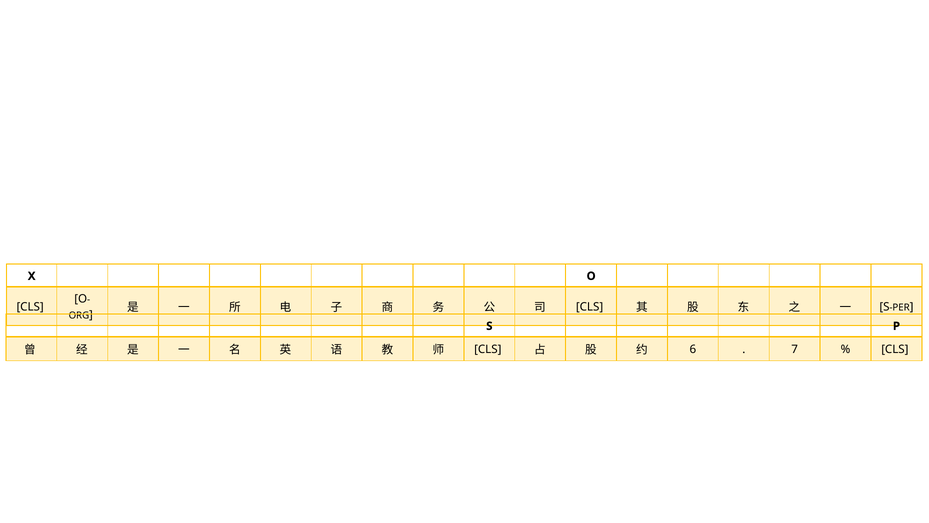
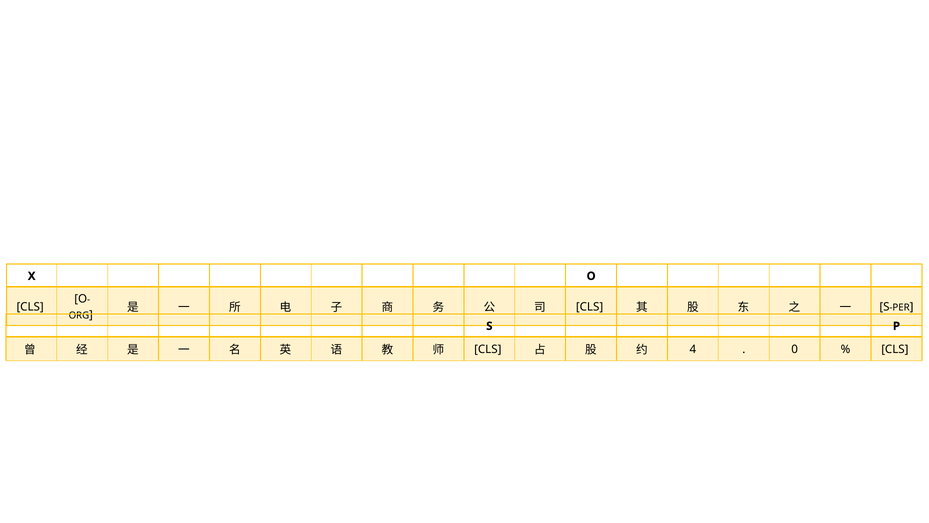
6: 6 -> 4 (693, 349)
7: 7 -> 0 (795, 349)
